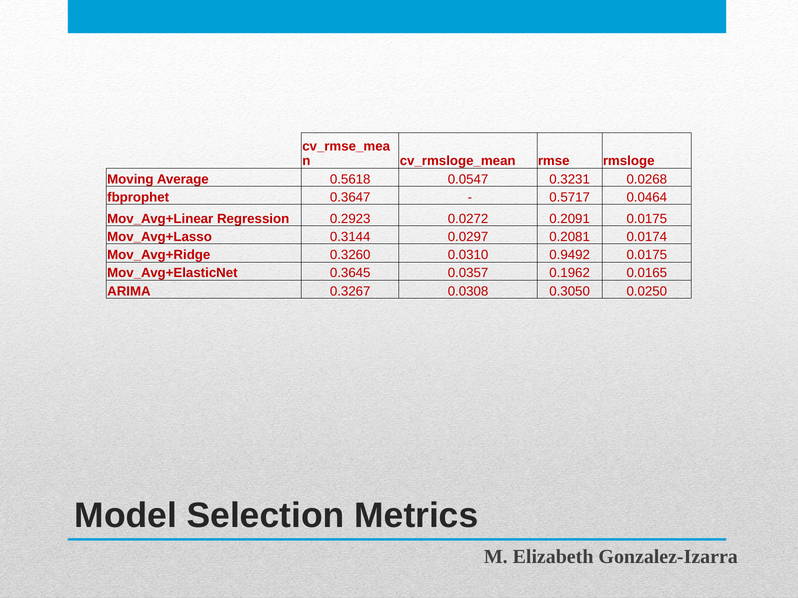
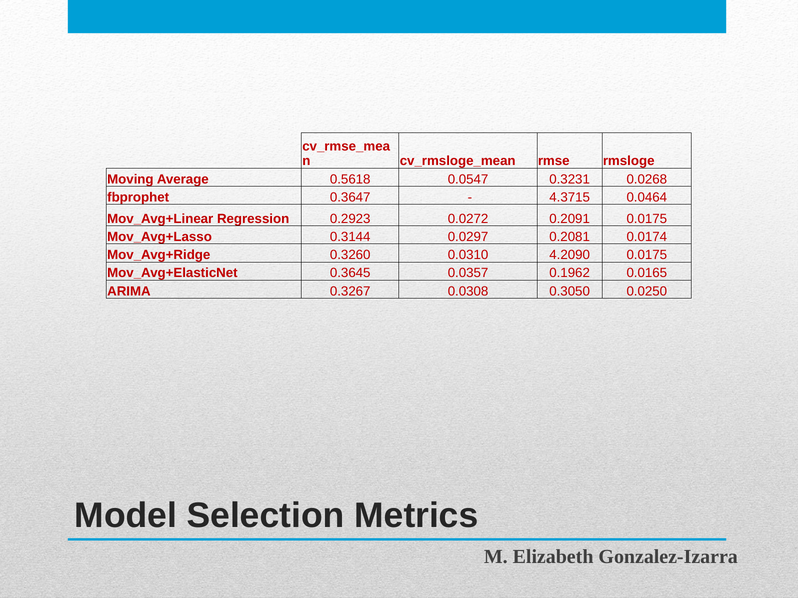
0.5717: 0.5717 -> 4.3715 (570, 197)
0.9492: 0.9492 -> 4.2090 (570, 255)
